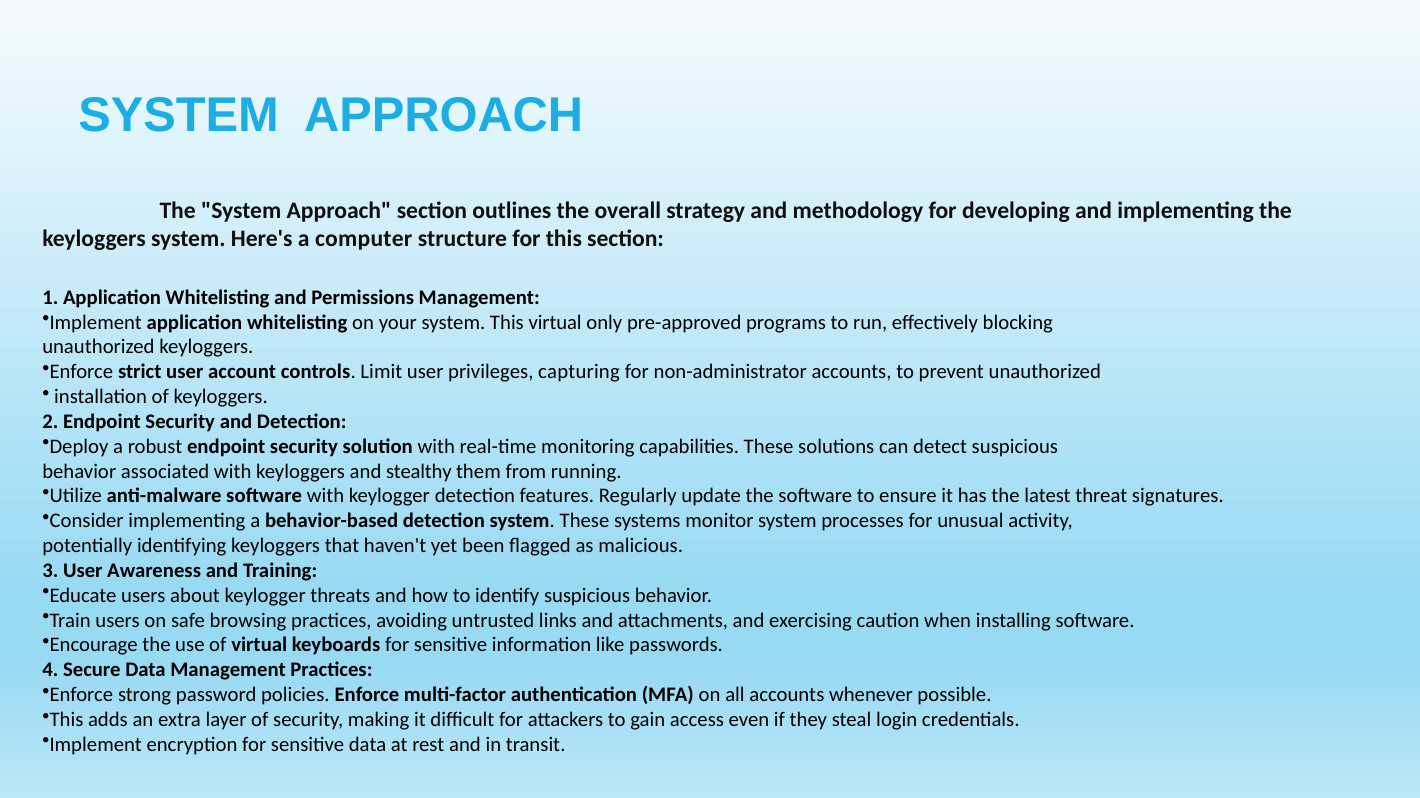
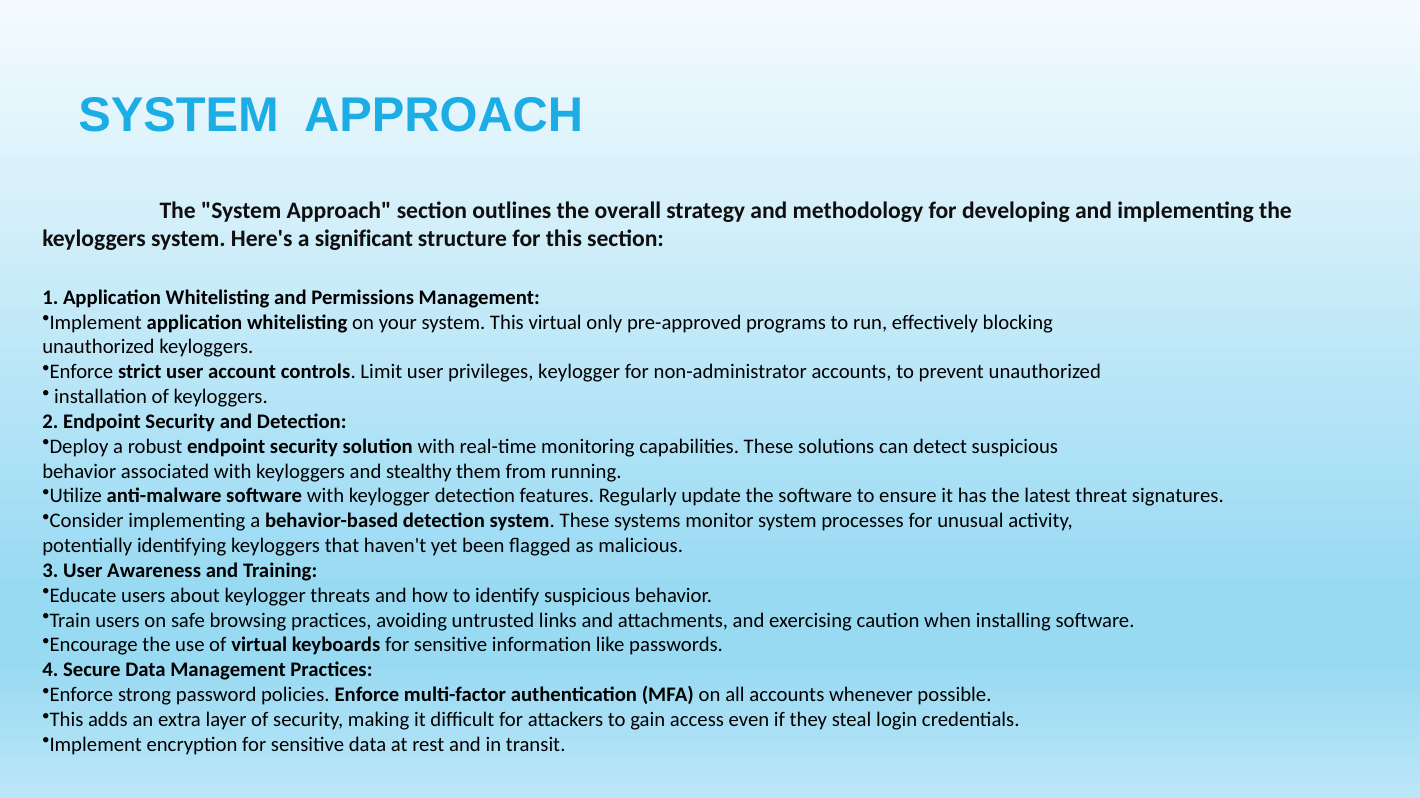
computer: computer -> significant (364, 239)
privileges capturing: capturing -> keylogger (579, 372)
